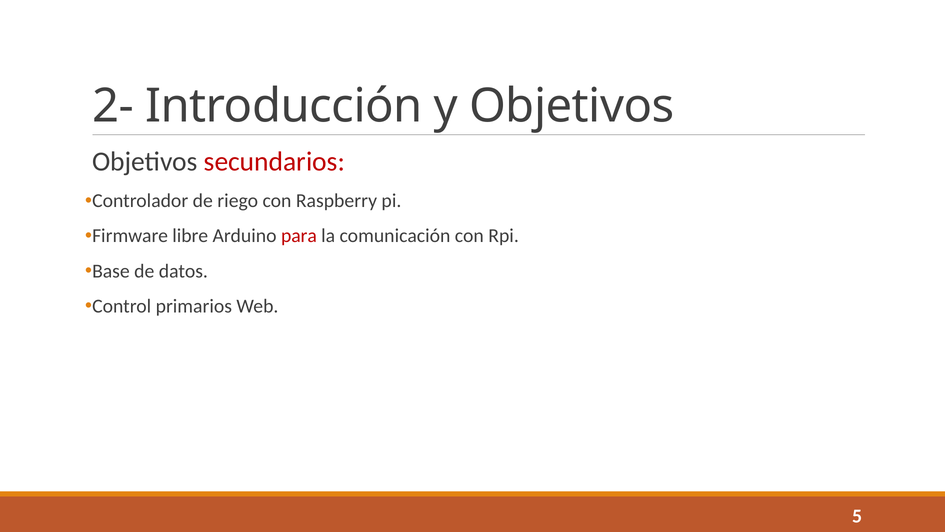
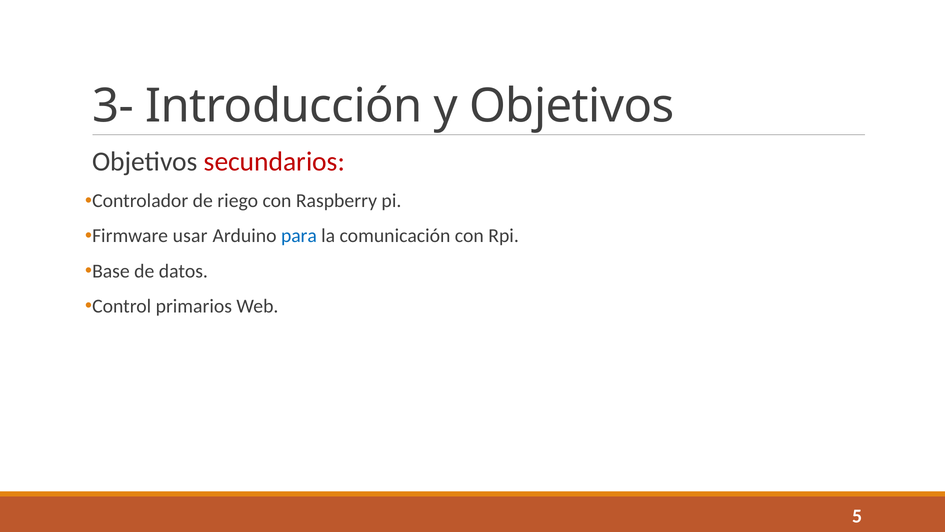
2-: 2- -> 3- (113, 106)
libre: libre -> usar (190, 236)
para colour: red -> blue (299, 236)
